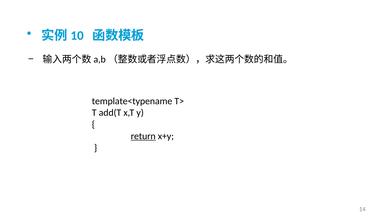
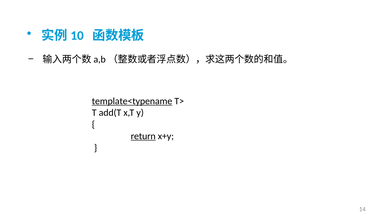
template<typename underline: none -> present (132, 101)
